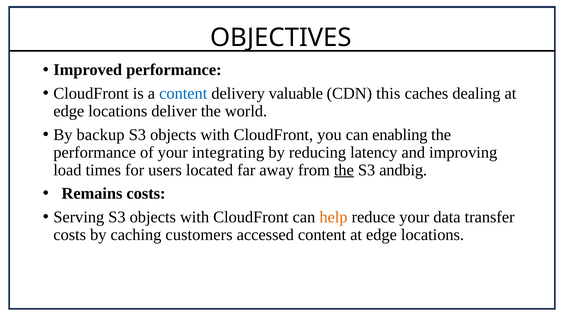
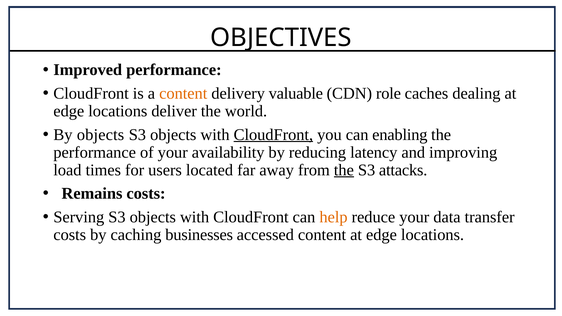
content colour: blue -> orange (183, 93)
this: this -> role (388, 93)
By backup: backup -> objects (101, 135)
CloudFront underline: none -> present (273, 135)
integrating: integrating -> availability (228, 152)
andbig: andbig -> attacks (403, 170)
customers: customers -> businesses (199, 235)
